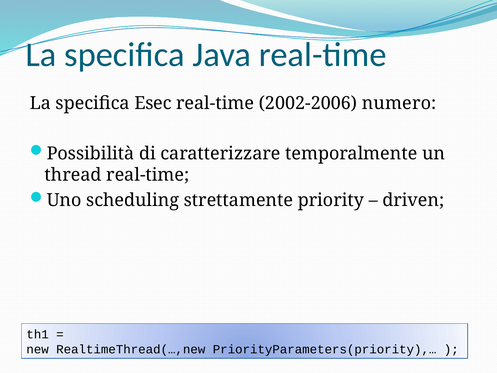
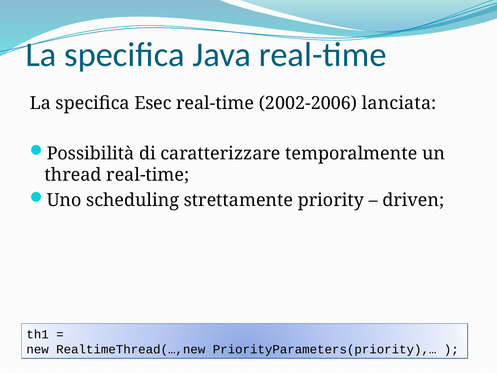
numero: numero -> lanciata (399, 103)
